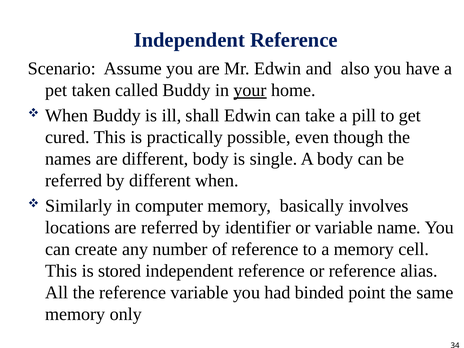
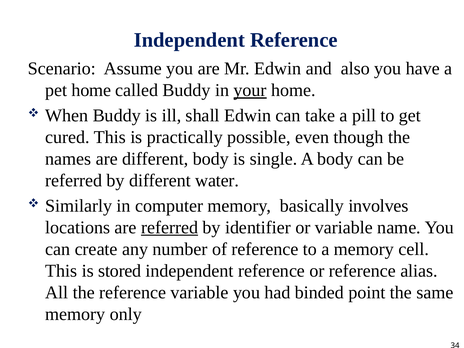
pet taken: taken -> home (91, 90)
different when: when -> water (217, 180)
referred underline: none -> present (170, 227)
